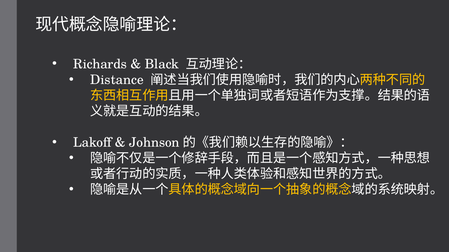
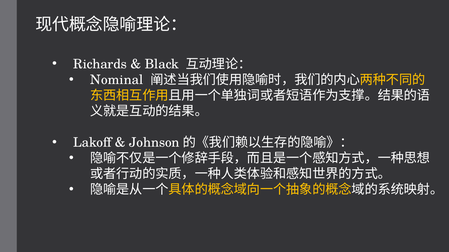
Distance: Distance -> Nominal (117, 80)
